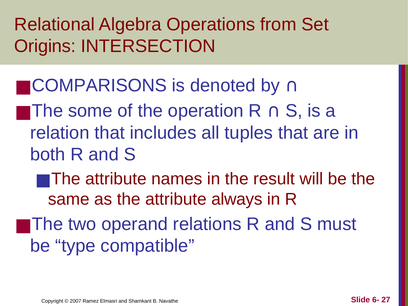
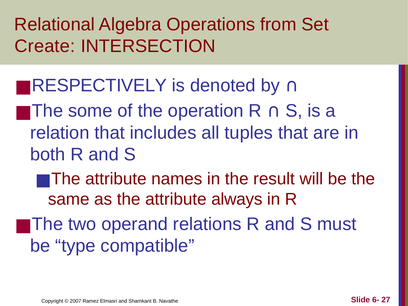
Origins: Origins -> Create (45, 46)
COMPARISONS: COMPARISONS -> RESPECTIVELY (99, 86)
